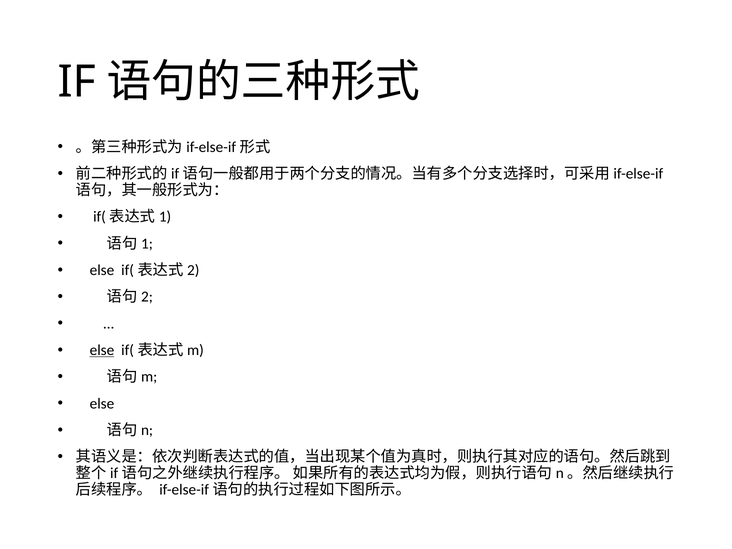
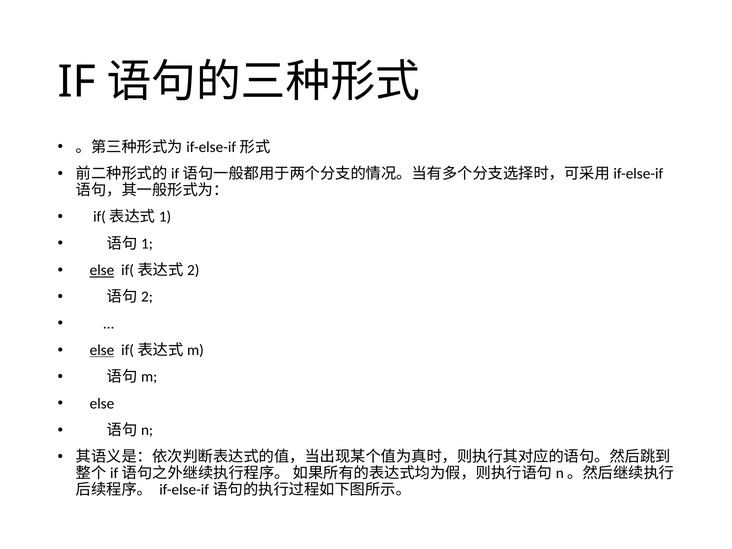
else underline: none -> present (102, 270)
